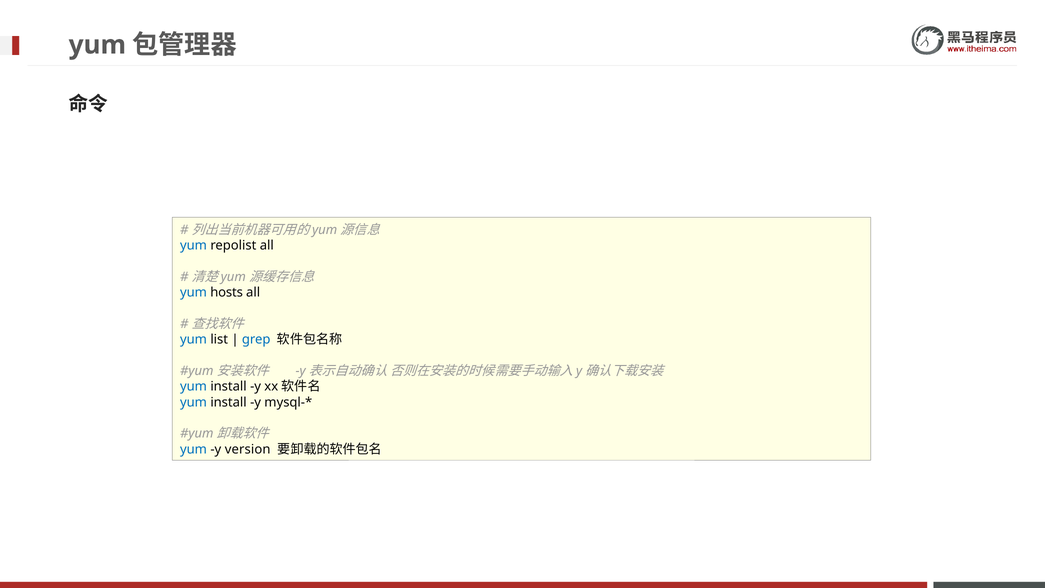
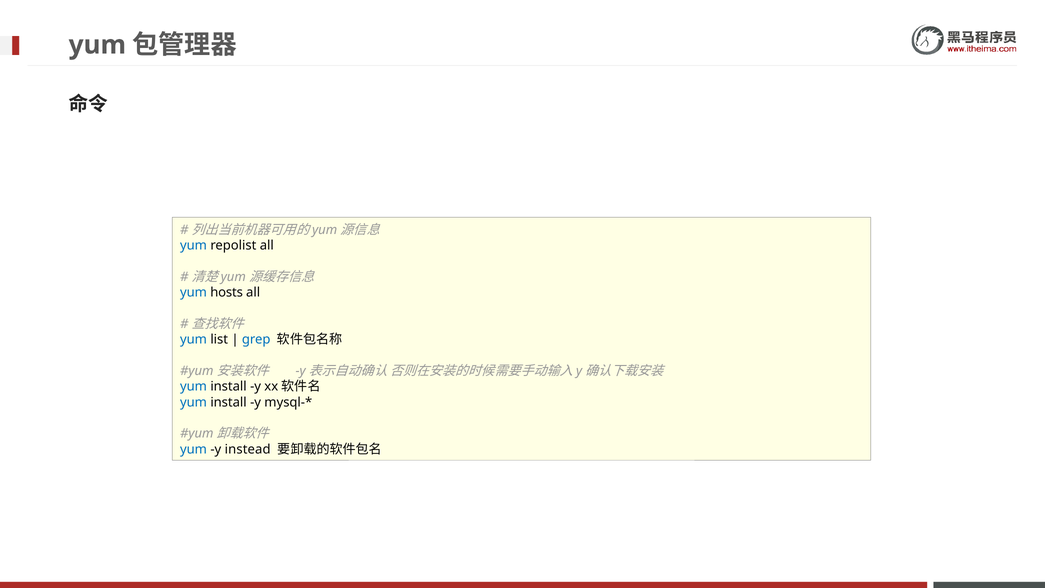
version: version -> instead (248, 449)
